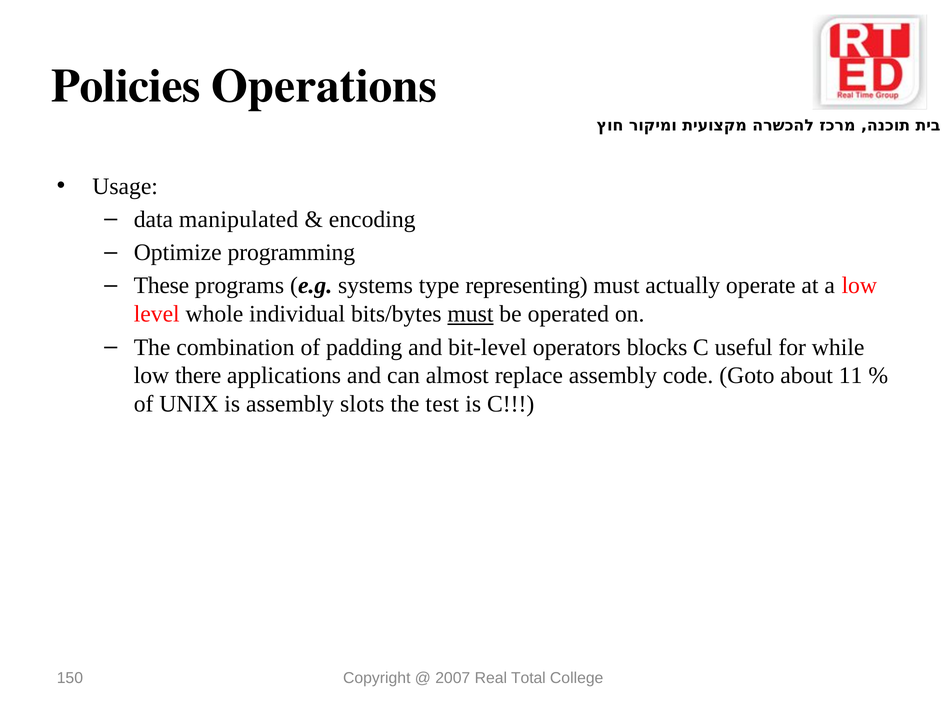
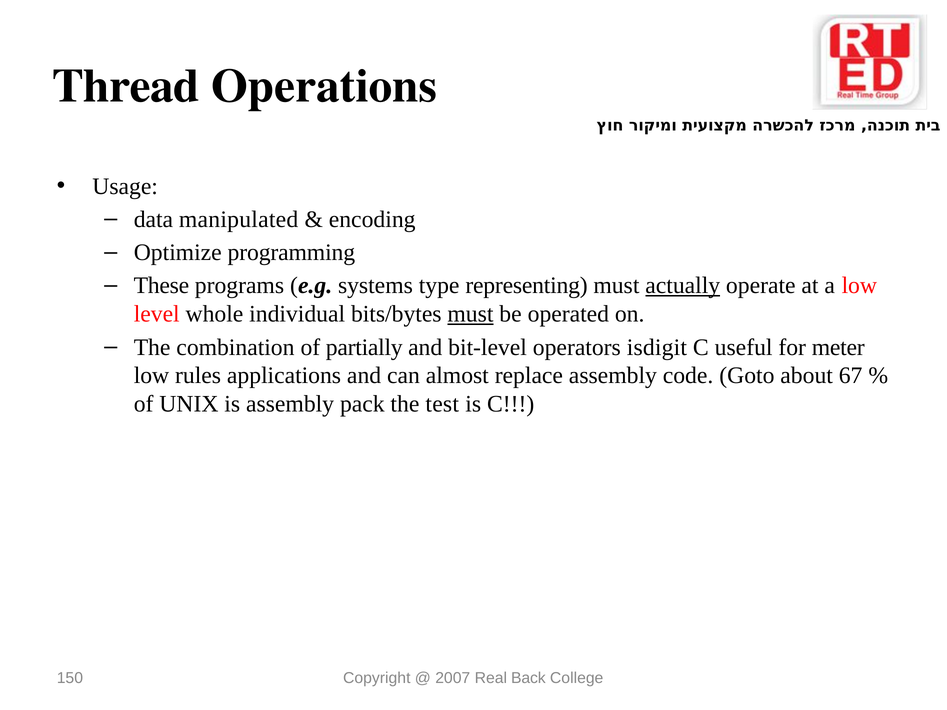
Policies: Policies -> Thread (126, 86)
actually underline: none -> present (683, 286)
padding: padding -> partially (364, 347)
blocks: blocks -> isdigit (657, 347)
while: while -> meter (838, 347)
there: there -> rules (198, 376)
11: 11 -> 67 (851, 376)
slots: slots -> pack (362, 404)
Total: Total -> Back (528, 678)
